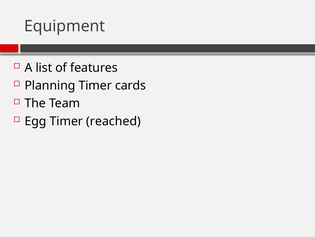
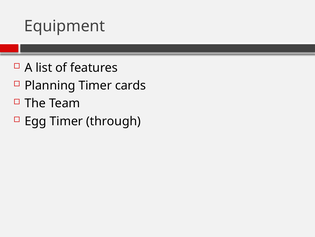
reached: reached -> through (114, 121)
